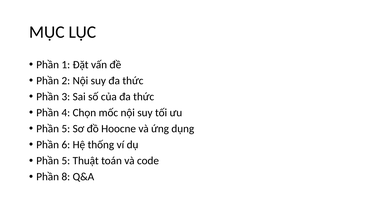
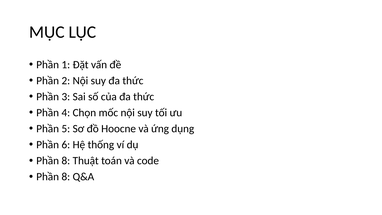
5: 5 -> 8 (66, 161)
